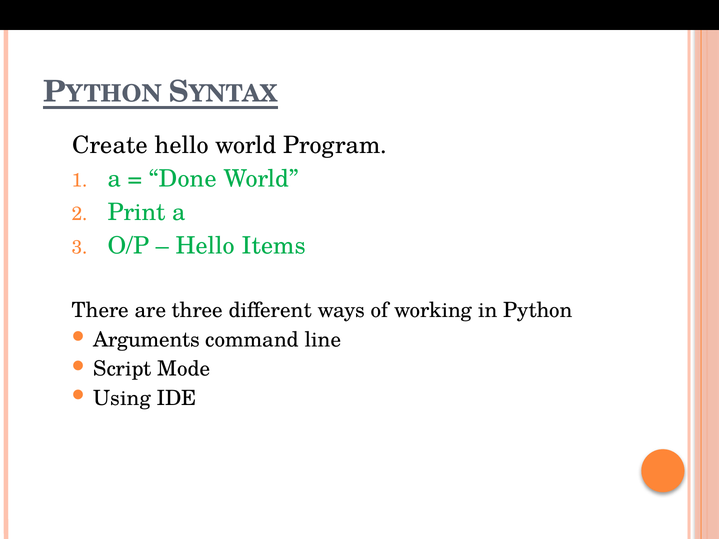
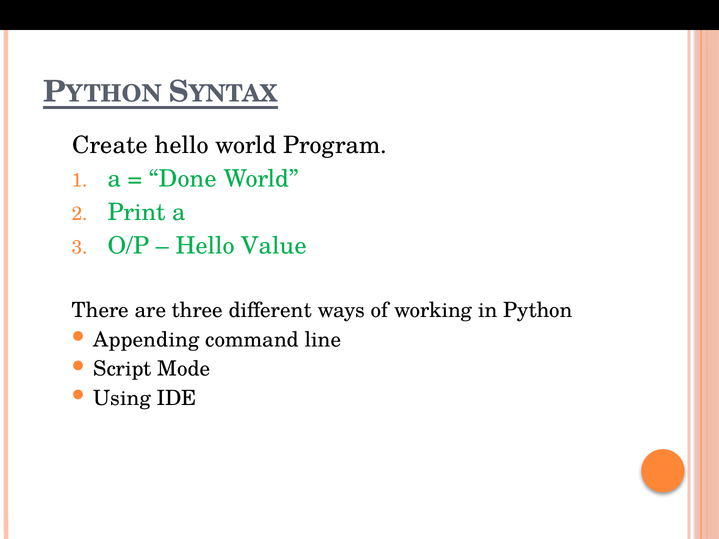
Items: Items -> Value (274, 246)
Arguments: Arguments -> Appending (146, 340)
